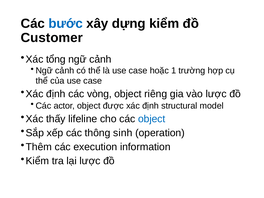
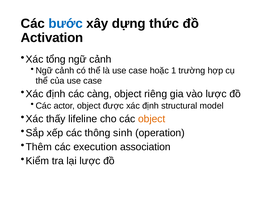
dựng kiểm: kiểm -> thức (164, 23)
Customer: Customer -> Activation (52, 38)
vòng: vòng -> càng (99, 94)
object colour: blue -> orange (152, 119)
information: information -> association (145, 147)
